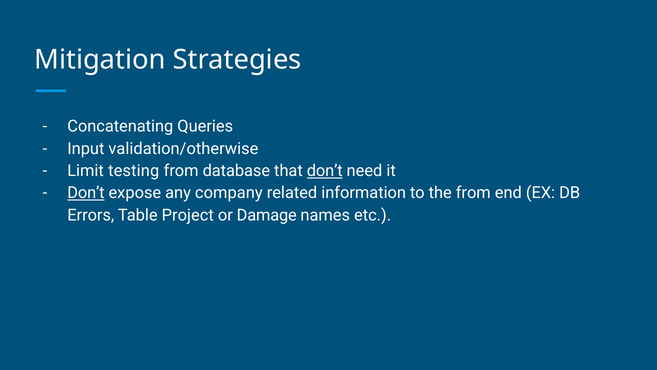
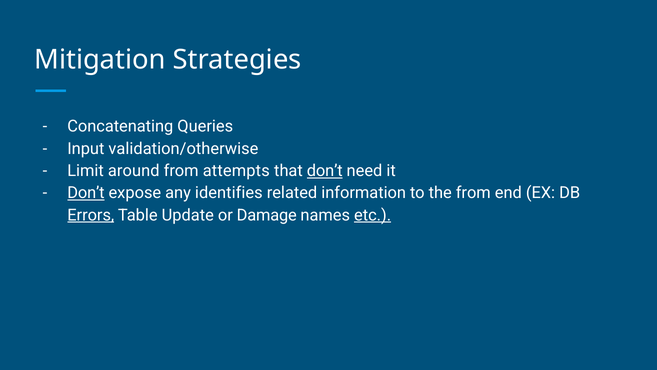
testing: testing -> around (134, 171)
database: database -> attempts (236, 171)
company: company -> identifies (229, 193)
Errors underline: none -> present (91, 215)
Project: Project -> Update (188, 215)
etc underline: none -> present (373, 215)
